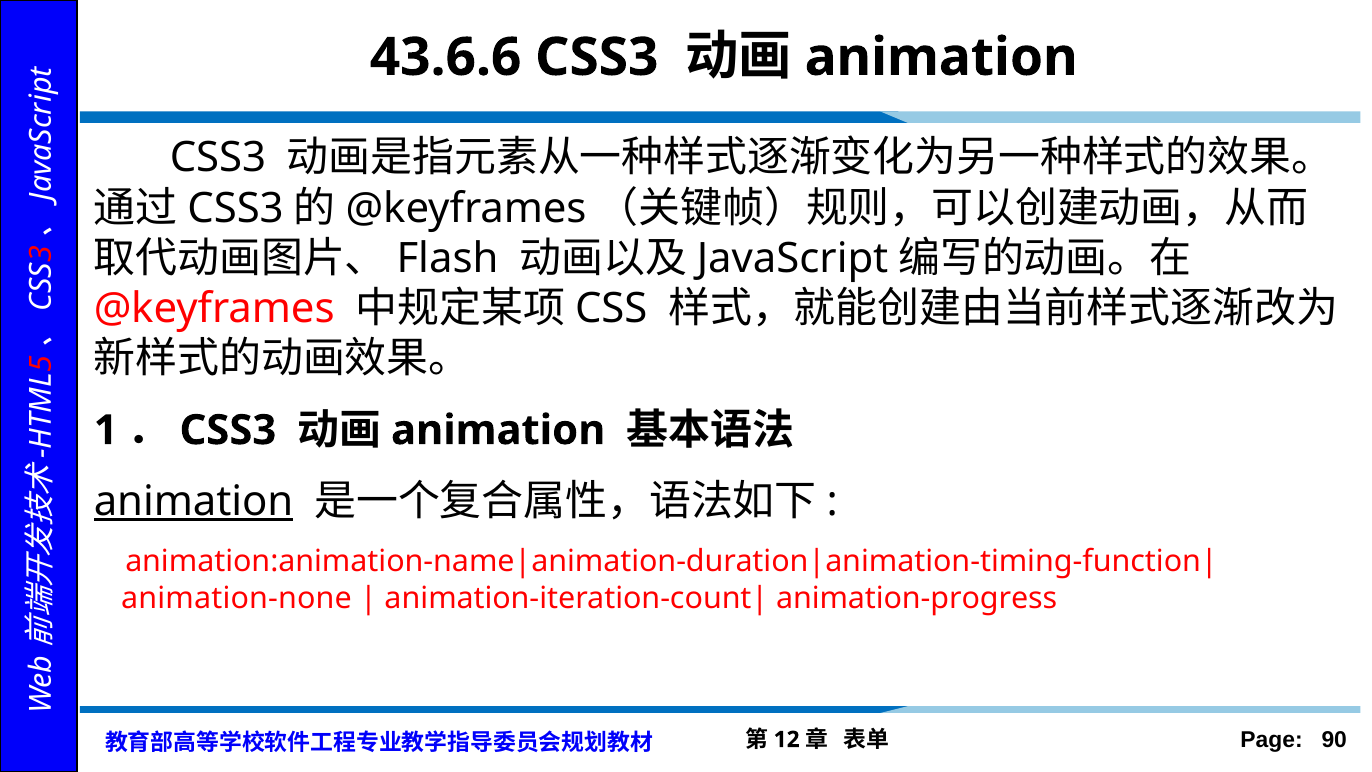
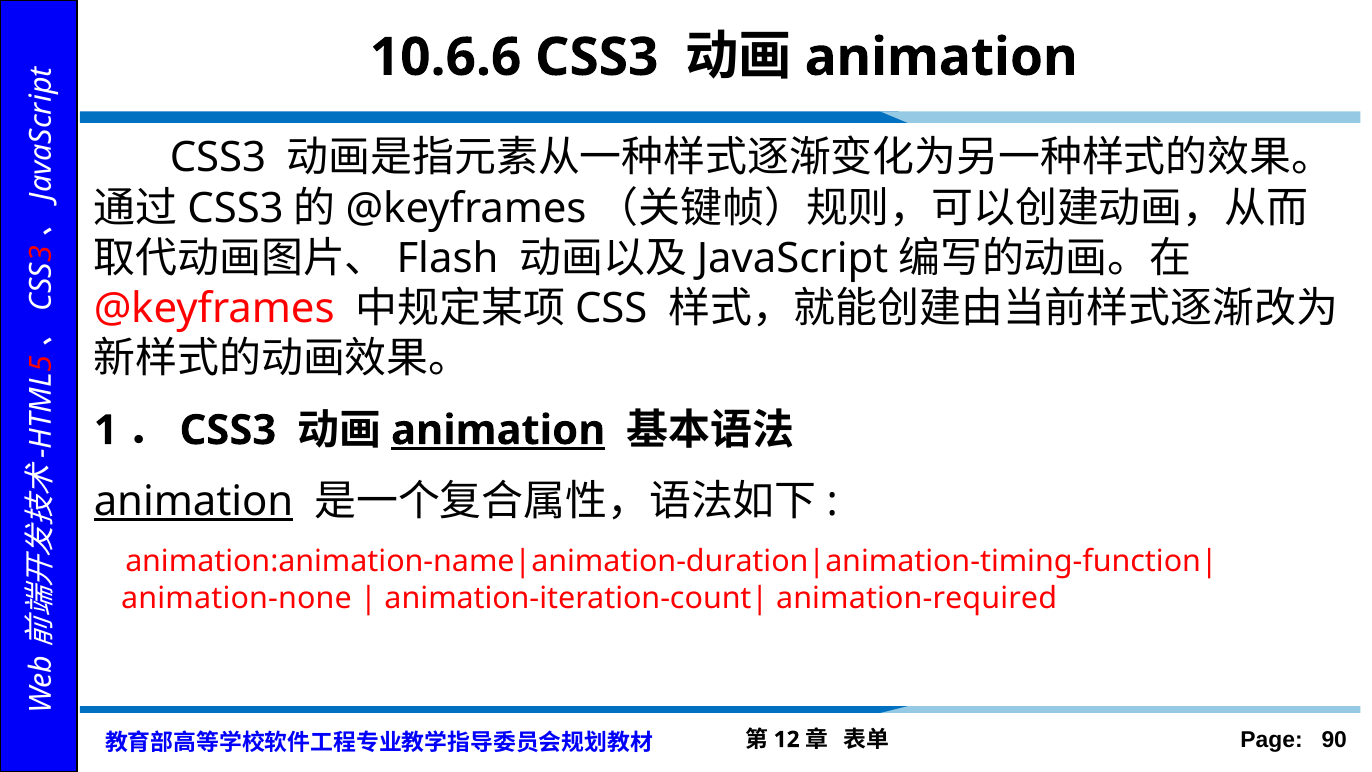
43.6.6: 43.6.6 -> 10.6.6 (446, 57)
animation underline: none -> present (498, 430)
animation-progress: animation-progress -> animation-required (917, 598)
